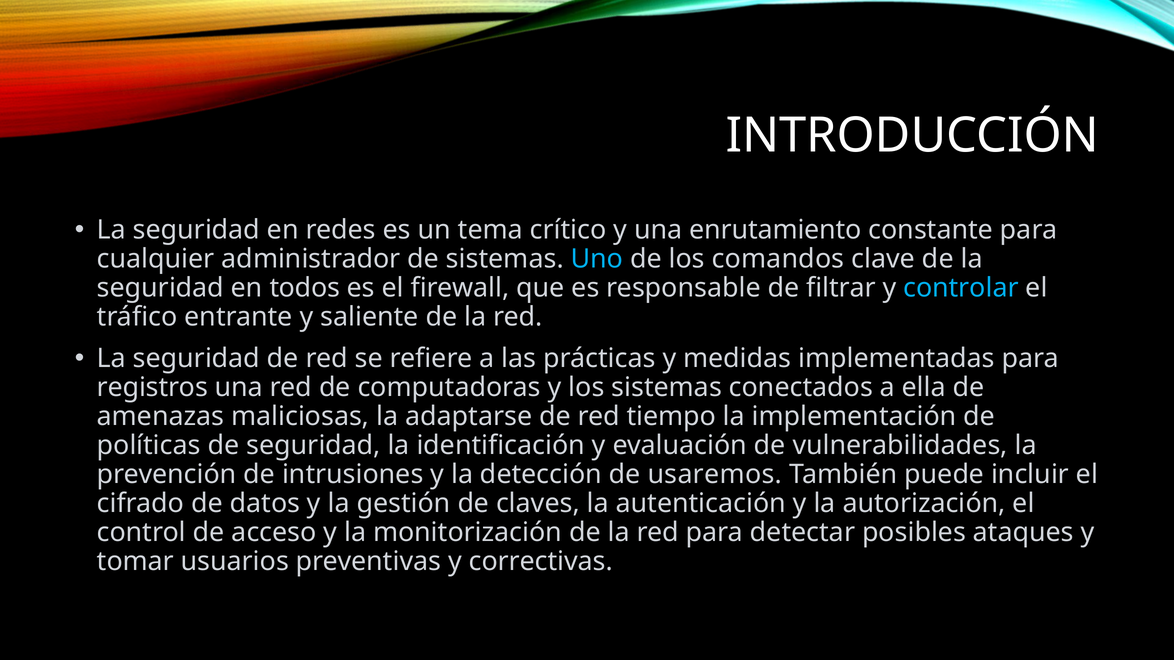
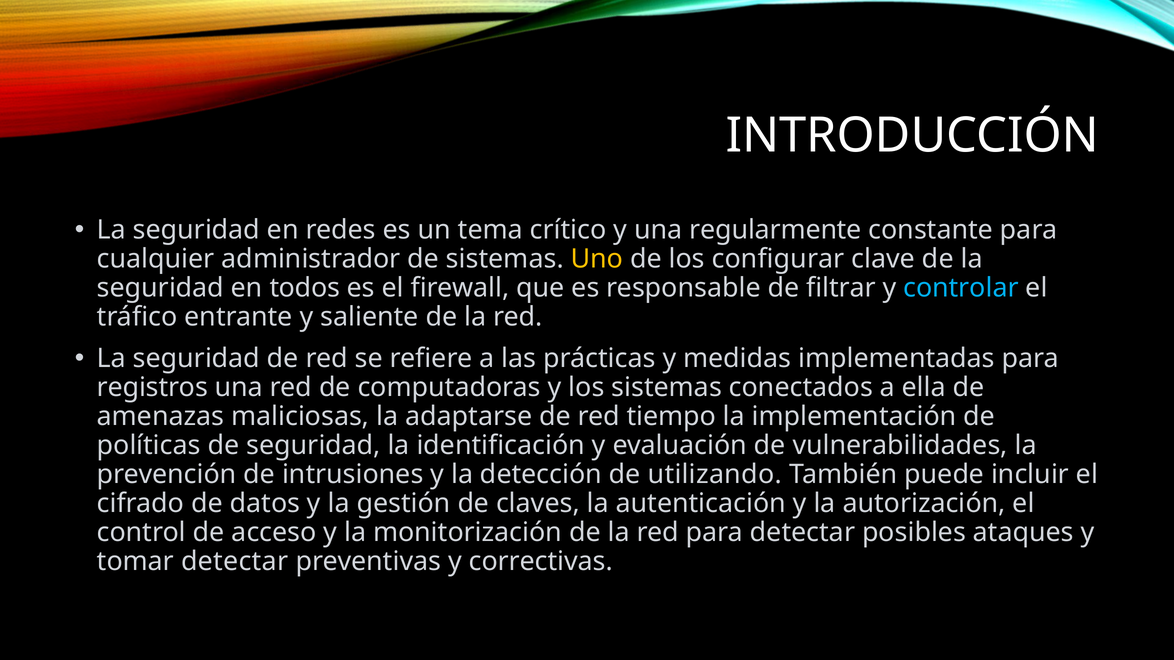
enrutamiento: enrutamiento -> regularmente (775, 230)
Uno colour: light blue -> yellow (597, 259)
comandos: comandos -> configurar (778, 259)
usaremos: usaremos -> utilizando (715, 475)
tomar usuarios: usuarios -> detectar (235, 562)
